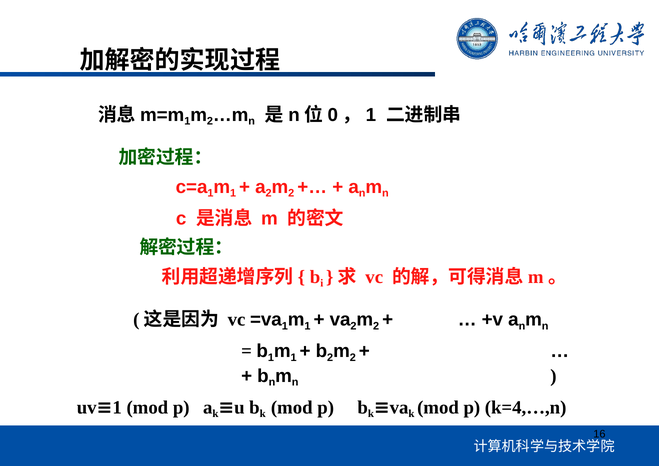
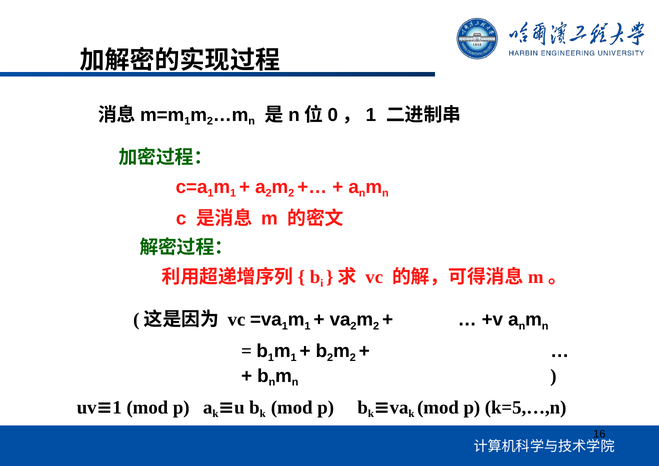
k=4,…,n: k=4,…,n -> k=5,…,n (526, 407)
